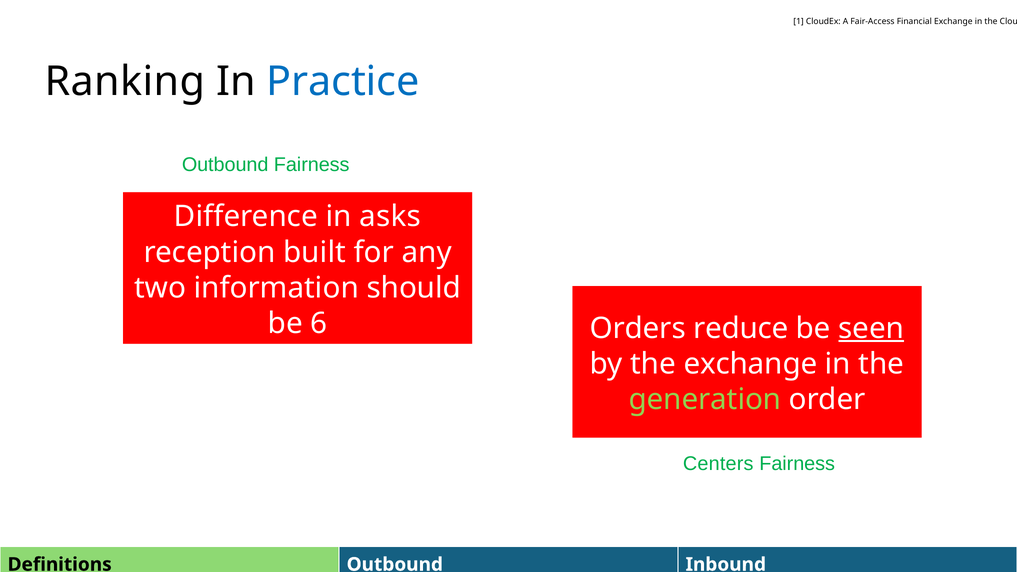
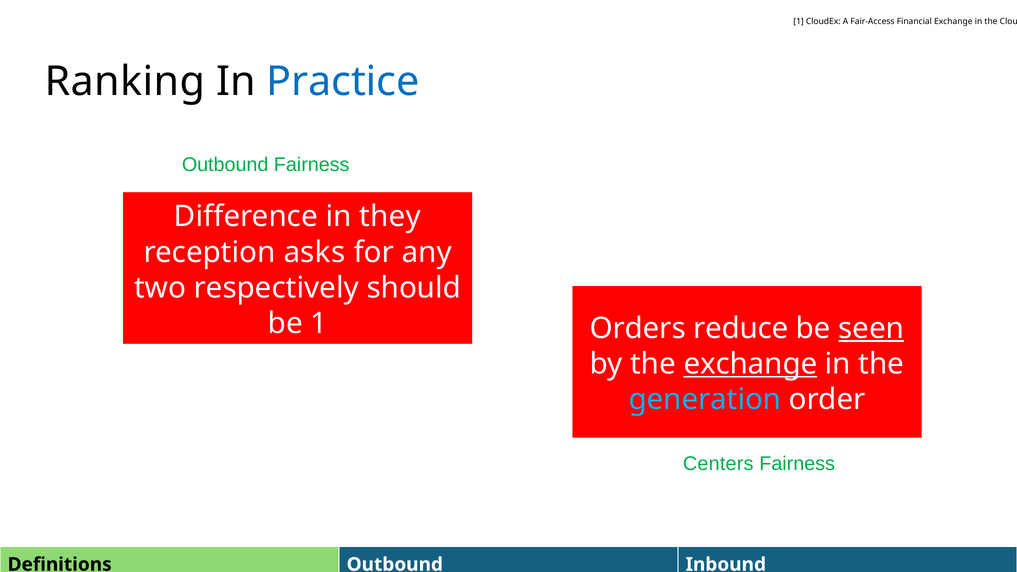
asks: asks -> they (390, 217)
built: built -> asks (314, 252)
information: information -> respectively (276, 288)
be 6: 6 -> 1 (319, 324)
exchange underline: none -> present (750, 364)
generation colour: light green -> light blue (705, 400)
